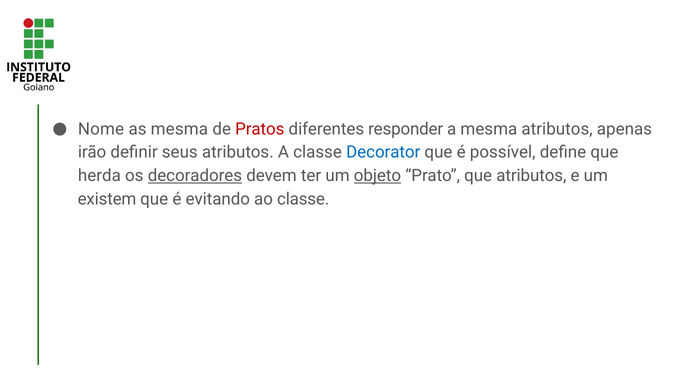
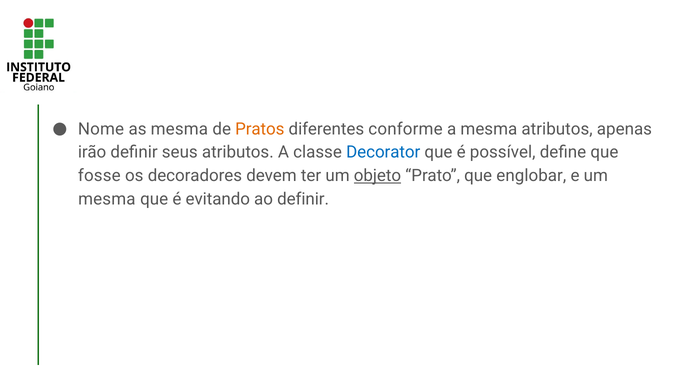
Pratos colour: red -> orange (260, 129)
responder: responder -> conforme (406, 129)
herda: herda -> fosse (99, 176)
decoradores underline: present -> none (195, 176)
que atributos: atributos -> englobar (531, 176)
existem: existem -> mesma (107, 199)
ao classe: classe -> definir (303, 199)
